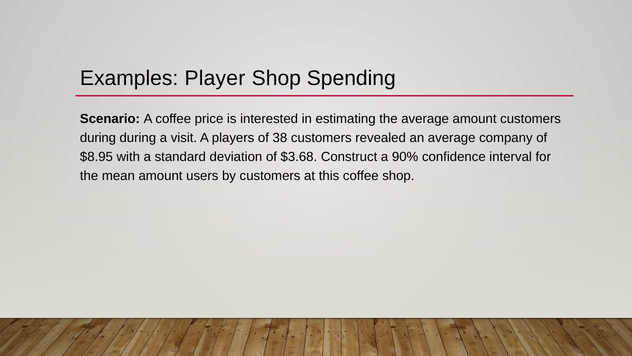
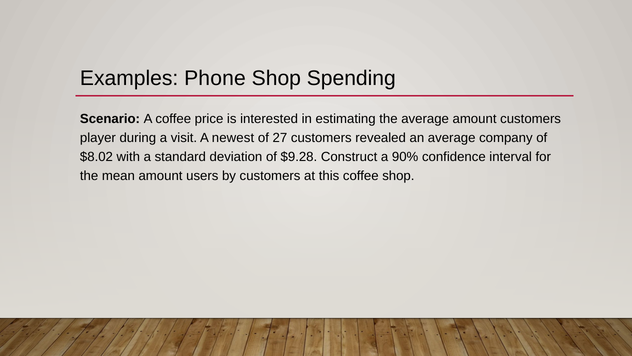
Player: Player -> Phone (215, 78)
during: during -> player (98, 138)
players: players -> newest (233, 138)
38: 38 -> 27 (280, 138)
$8.95: $8.95 -> $8.02 (96, 157)
$3.68: $3.68 -> $9.28 (299, 157)
